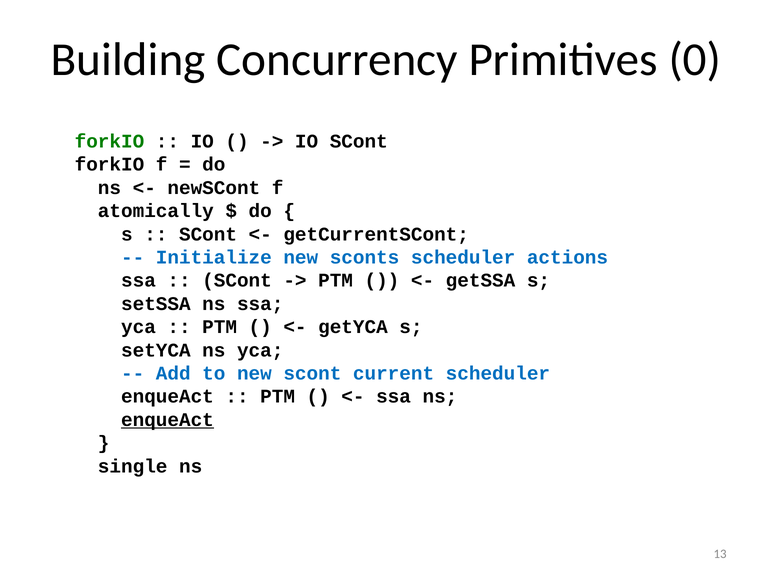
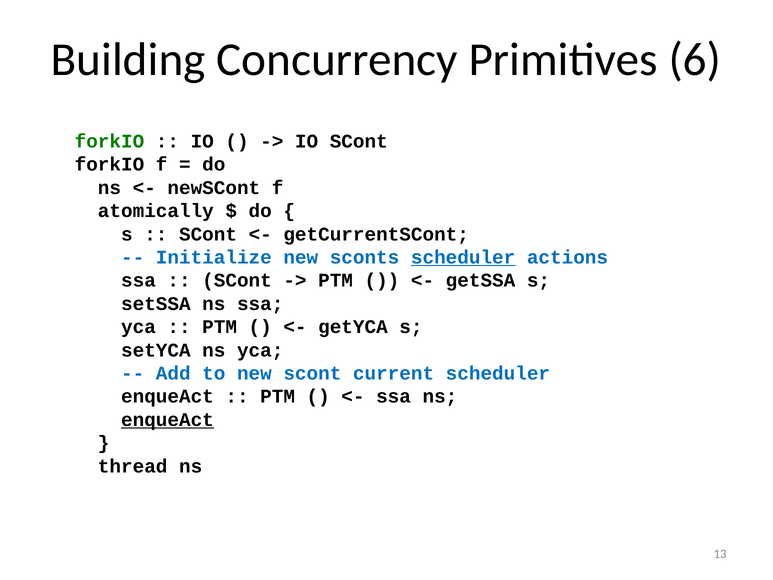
0: 0 -> 6 (695, 60)
scheduler underline: none -> present (463, 257)
single: single -> thread (133, 466)
